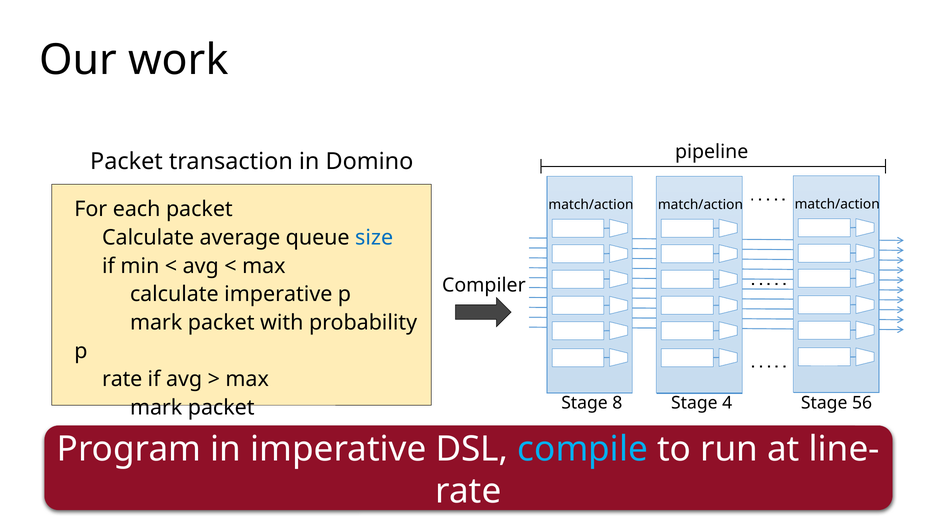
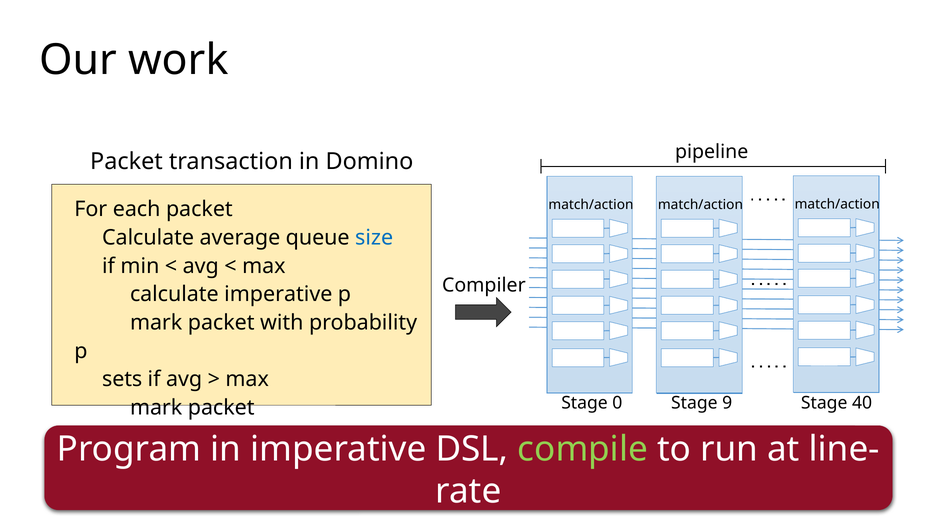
rate: rate -> sets (122, 379)
8: 8 -> 0 (617, 403)
4: 4 -> 9 (727, 403)
56: 56 -> 40 (862, 403)
compile colour: light blue -> light green (583, 449)
